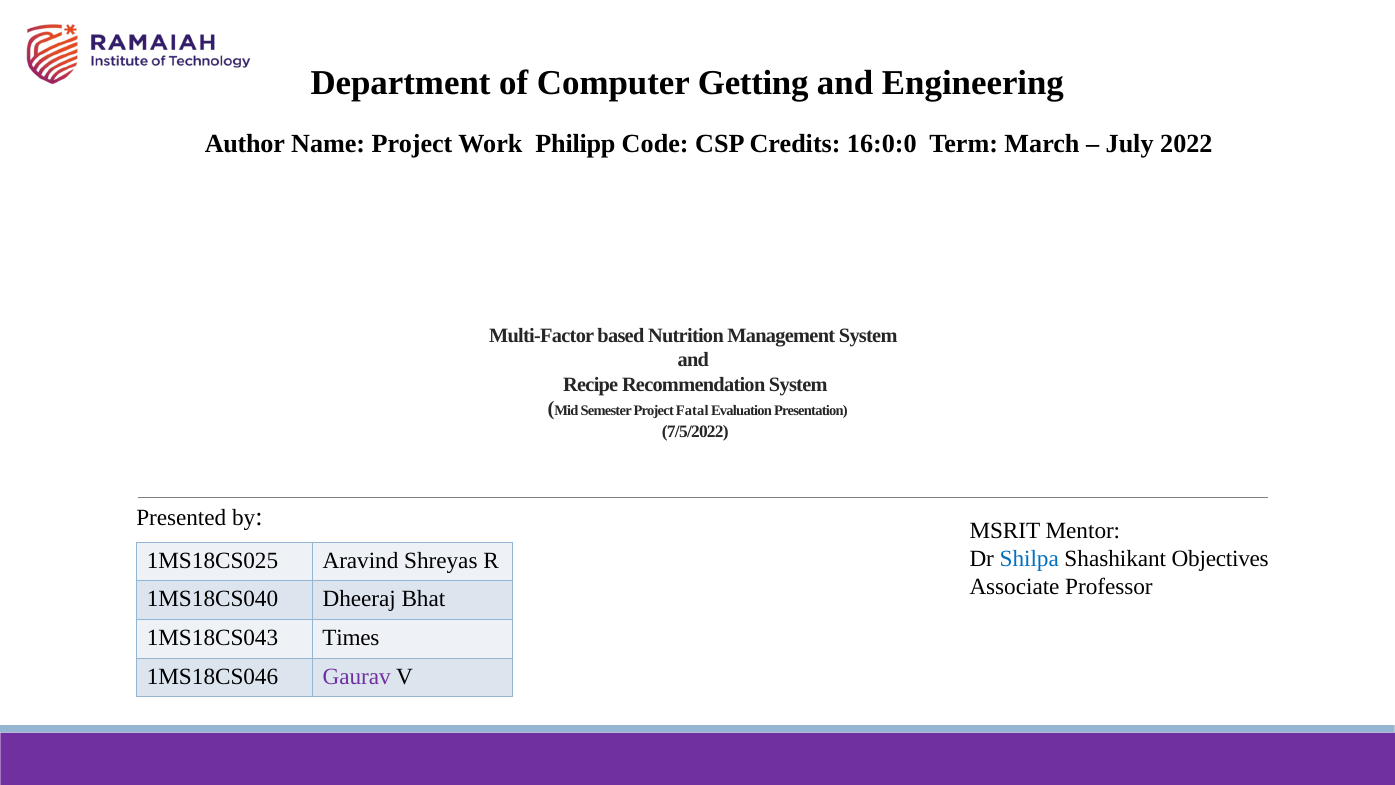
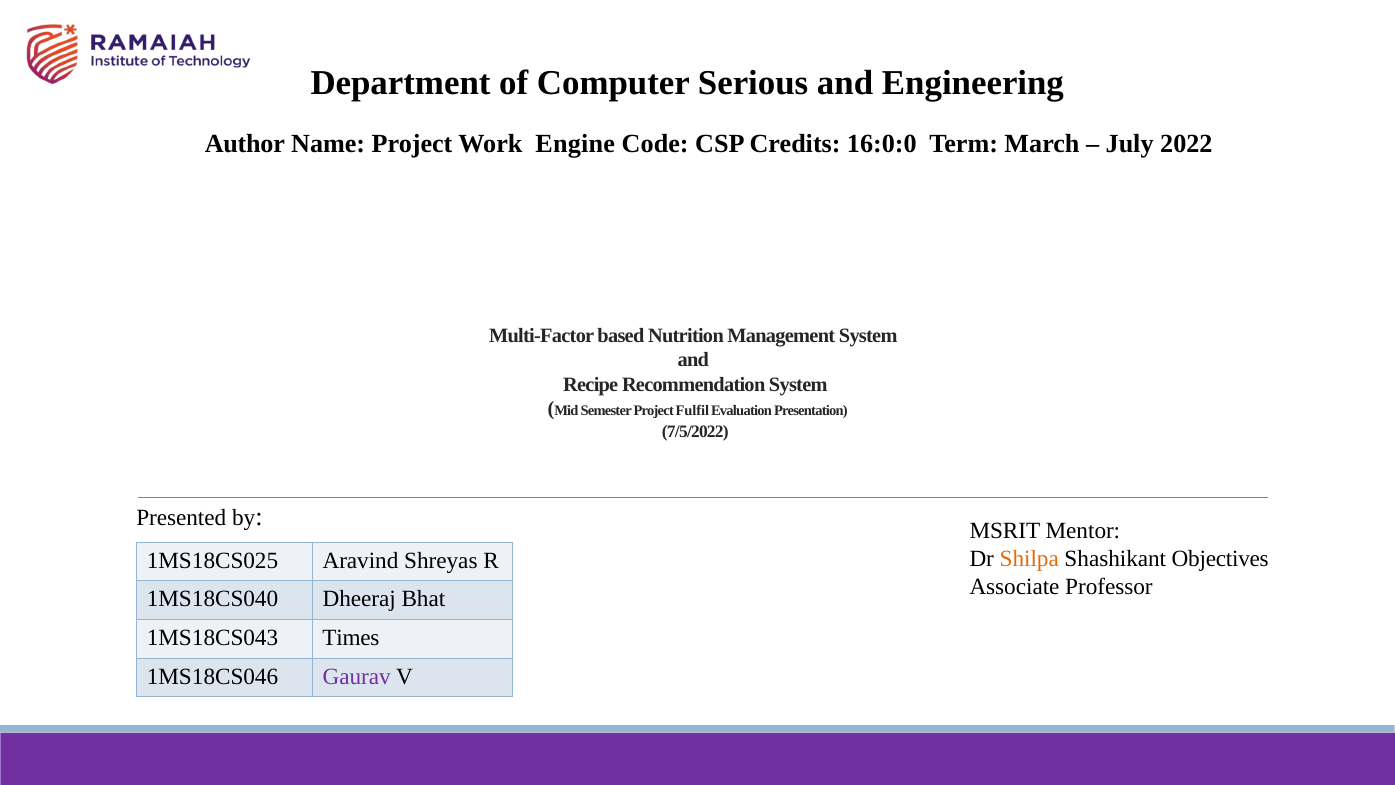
Getting: Getting -> Serious (753, 83)
Philipp: Philipp -> Engine (575, 144)
Fatal: Fatal -> Fulfil (692, 411)
Shilpa colour: blue -> orange (1029, 559)
